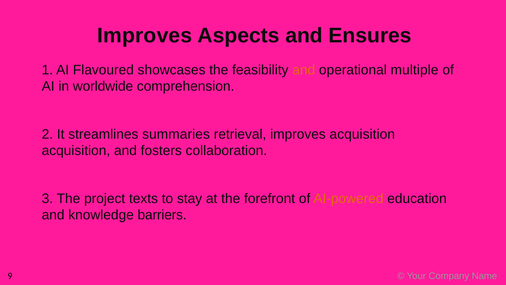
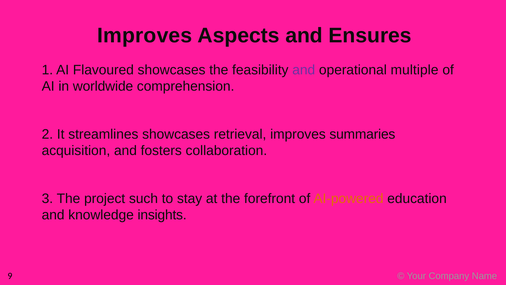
and colour: orange -> purple (304, 70)
streamlines summaries: summaries -> showcases (176, 134)
improves acquisition: acquisition -> summaries (362, 134)
texts: texts -> such (143, 198)
barriers: barriers -> insights (162, 215)
